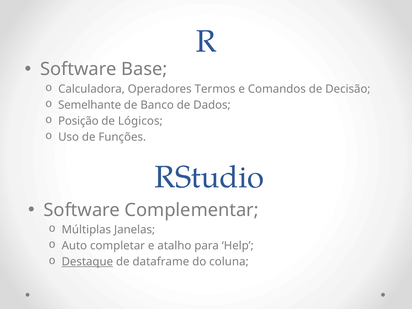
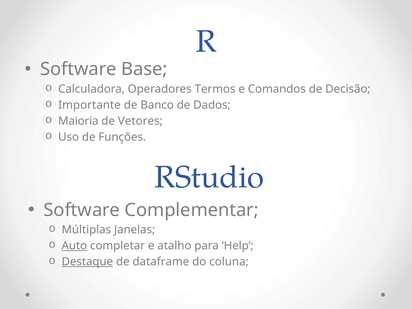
Semelhante: Semelhante -> Importante (90, 105)
Posição: Posição -> Maioria (78, 121)
Lógicos: Lógicos -> Vetores (140, 121)
Auto underline: none -> present (74, 246)
